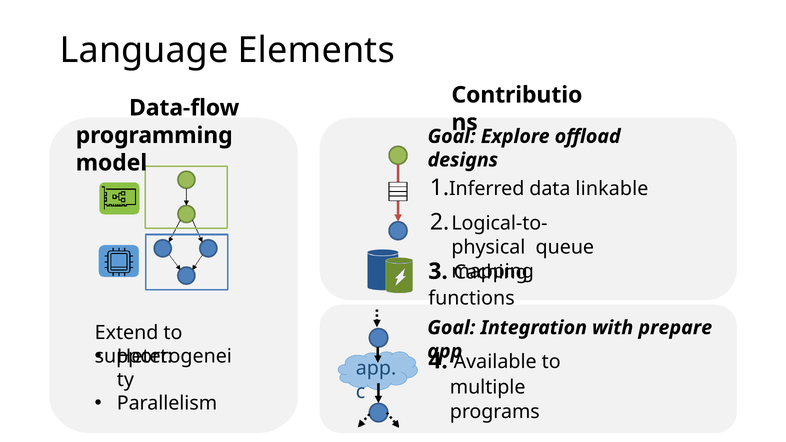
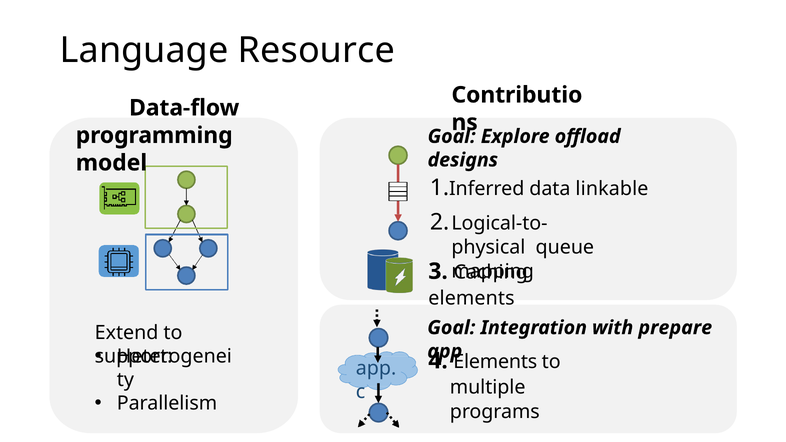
Elements: Elements -> Resource (316, 50)
functions: functions -> elements (471, 298)
Available: Available -> Elements (495, 362)
